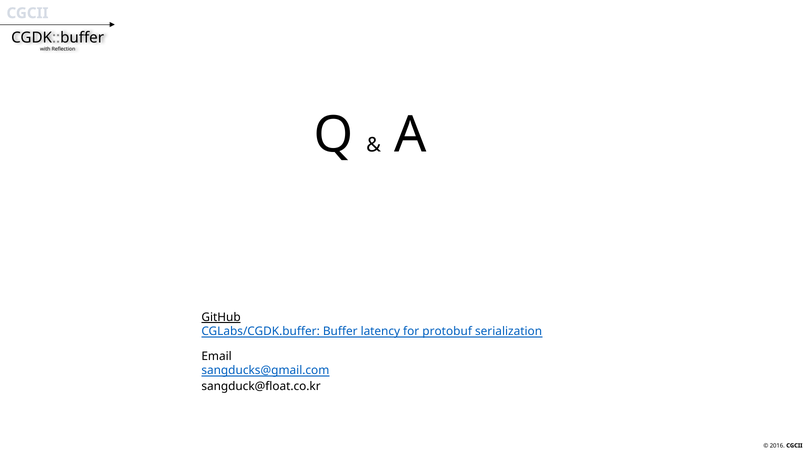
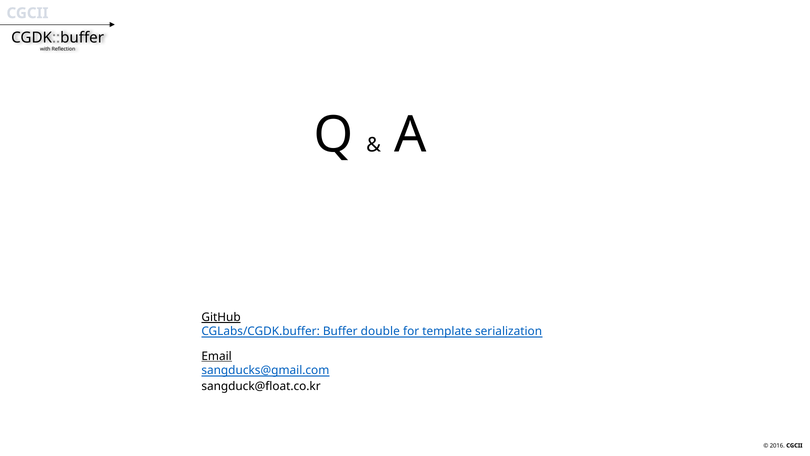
latency: latency -> double (380, 331)
protobuf: protobuf -> template (447, 331)
Email underline: none -> present (217, 356)
